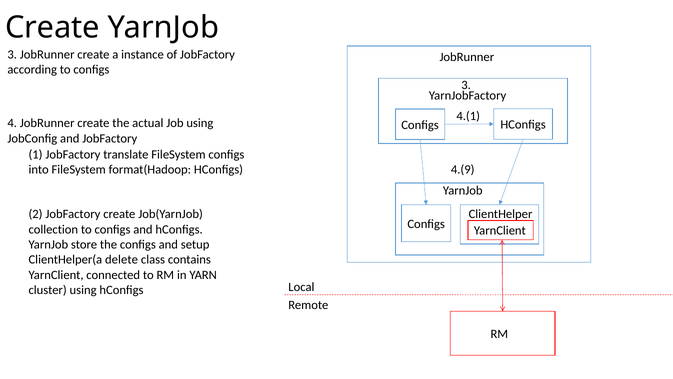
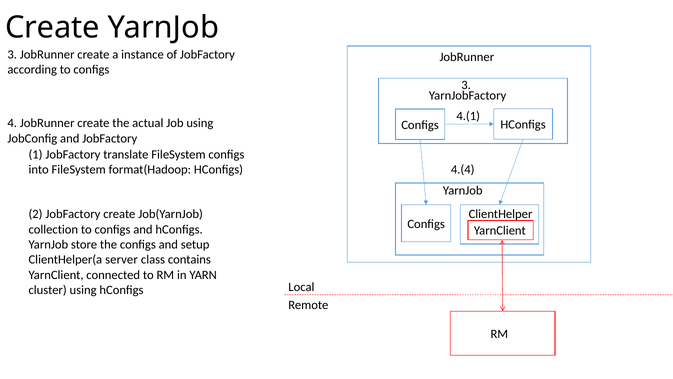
4.(9: 4.(9 -> 4.(4 (463, 169)
delete: delete -> server (121, 259)
